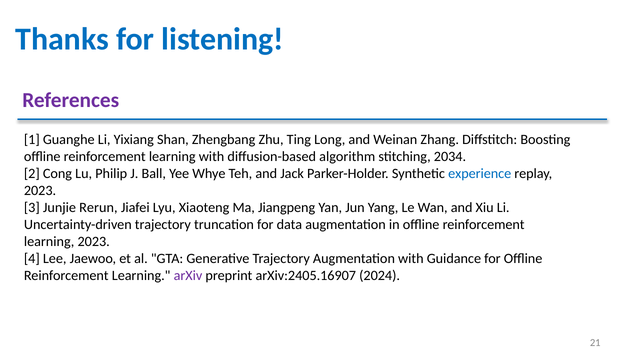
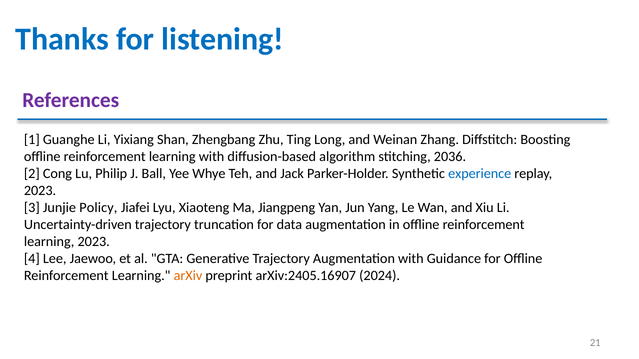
2034: 2034 -> 2036 (450, 157)
Rerun: Rerun -> Policy (98, 208)
arXiv colour: purple -> orange (188, 276)
